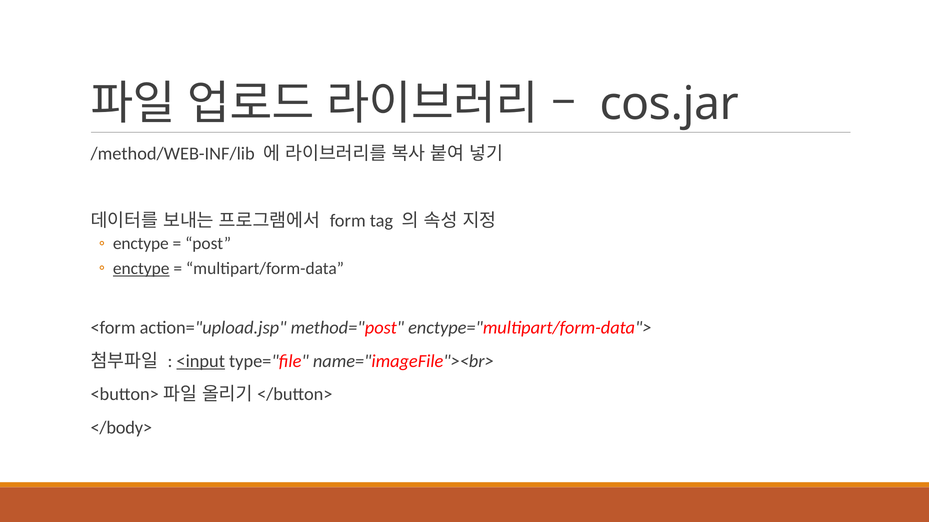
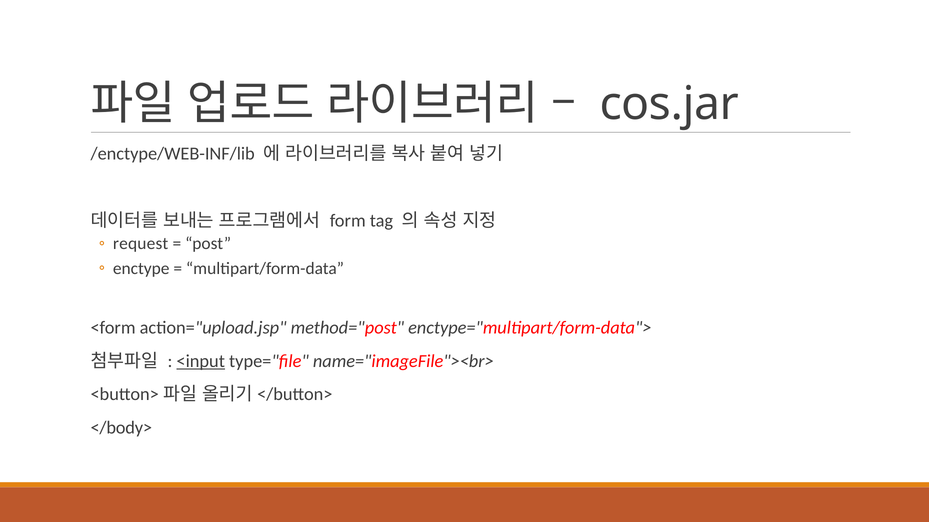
/method/WEB-INF/lib: /method/WEB-INF/lib -> /enctype/WEB-INF/lib (173, 154)
enctype: enctype -> request (141, 244)
enctype underline: present -> none (141, 269)
